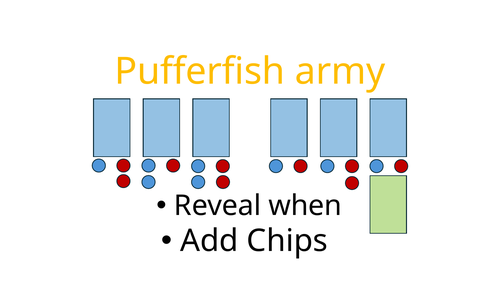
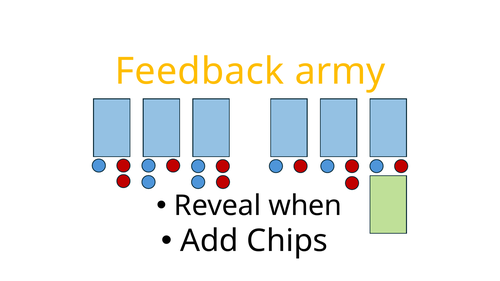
Pufferfish: Pufferfish -> Feedback (200, 72)
